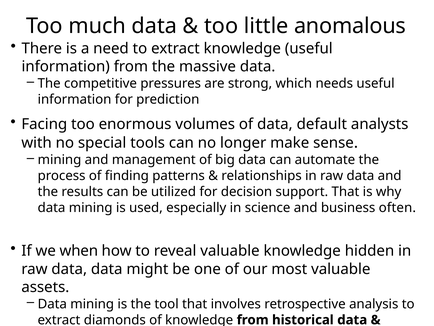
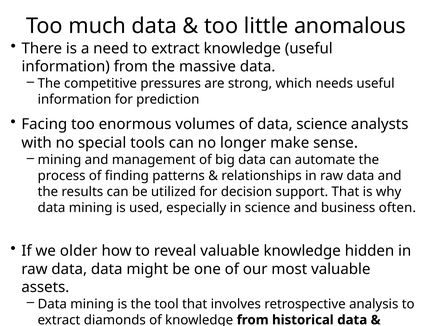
data default: default -> science (322, 124)
when: when -> older (79, 251)
